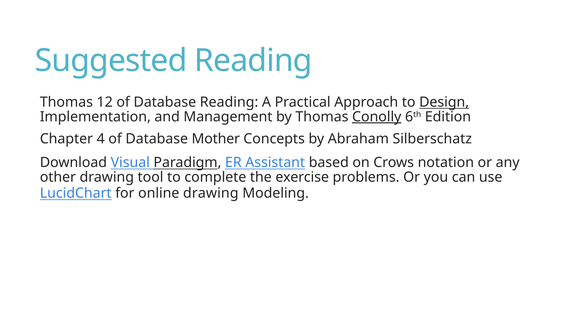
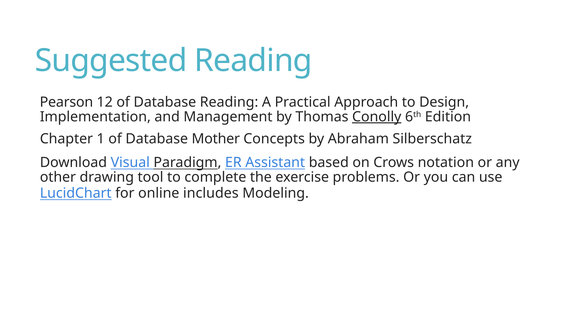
Thomas: Thomas -> Pearson (66, 102)
Design underline: present -> none (444, 102)
4: 4 -> 1 (101, 139)
online drawing: drawing -> includes (211, 193)
